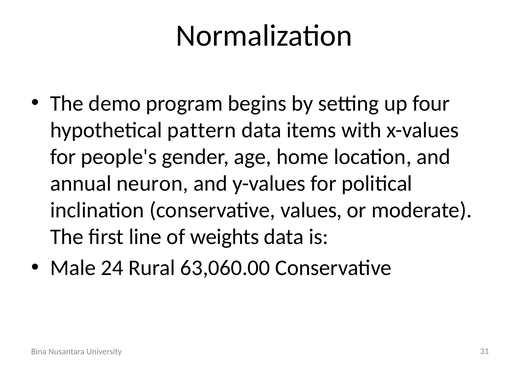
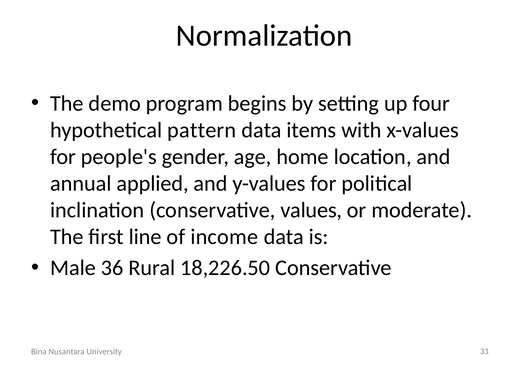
neuron: neuron -> applied (153, 183)
weights: weights -> income (224, 237)
24: 24 -> 36 (112, 268)
63,060.00: 63,060.00 -> 18,226.50 (225, 268)
